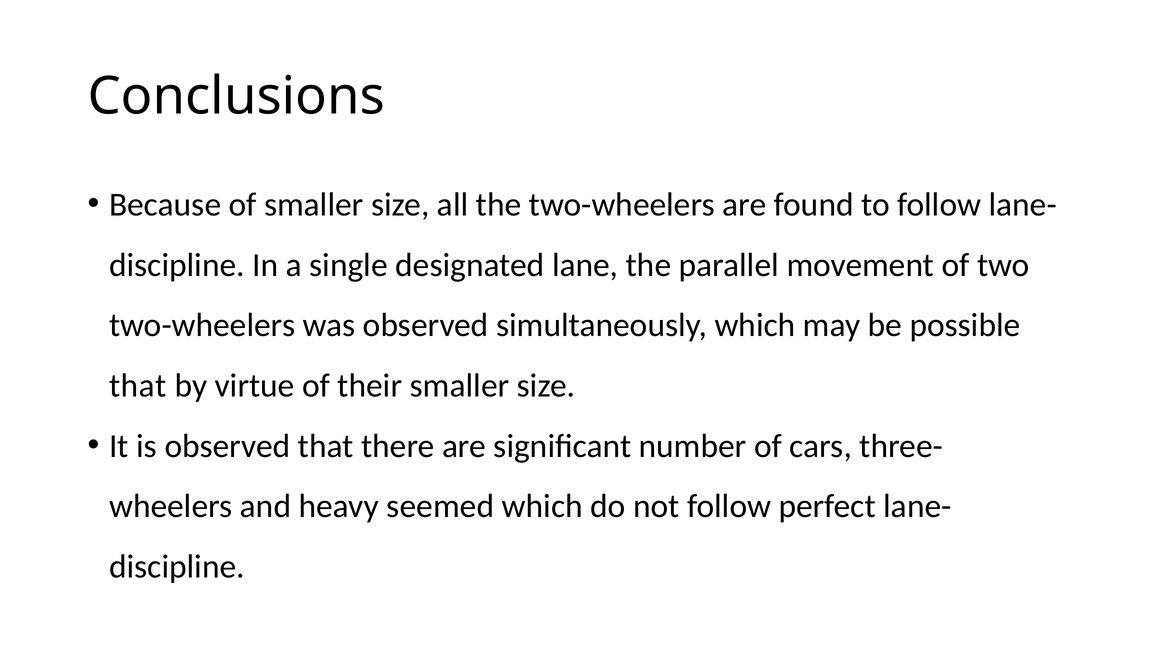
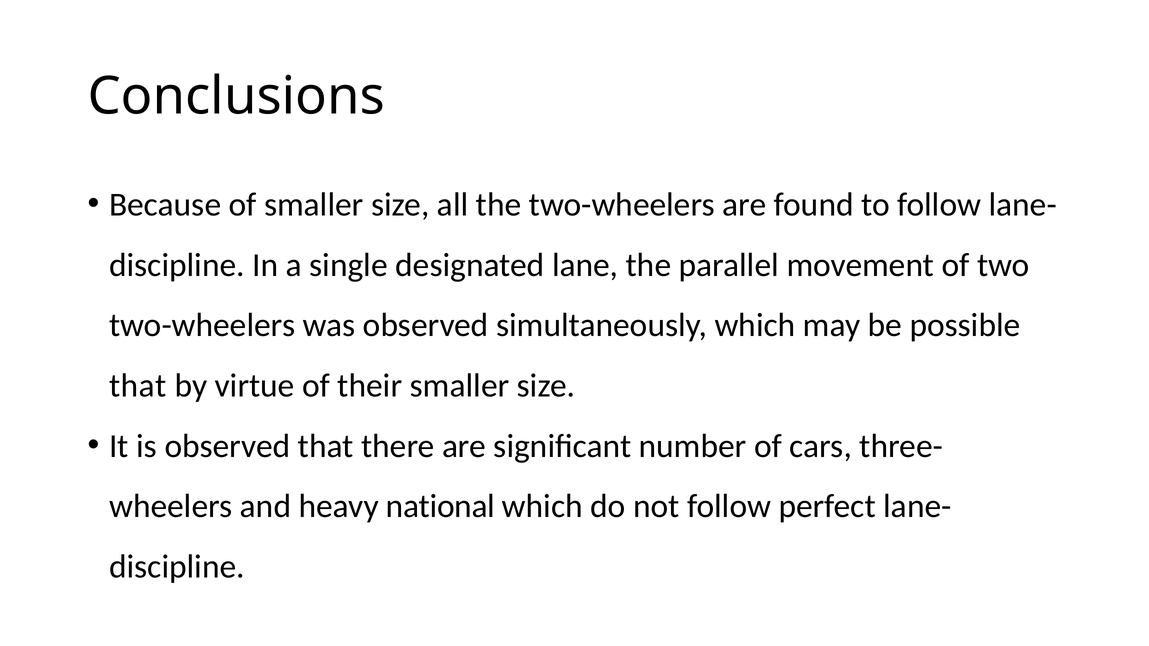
seemed: seemed -> national (441, 507)
